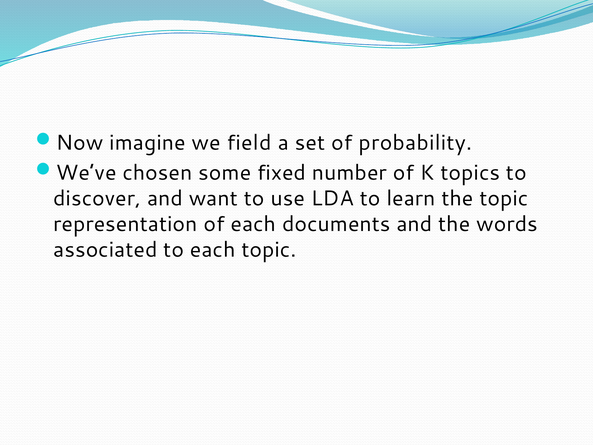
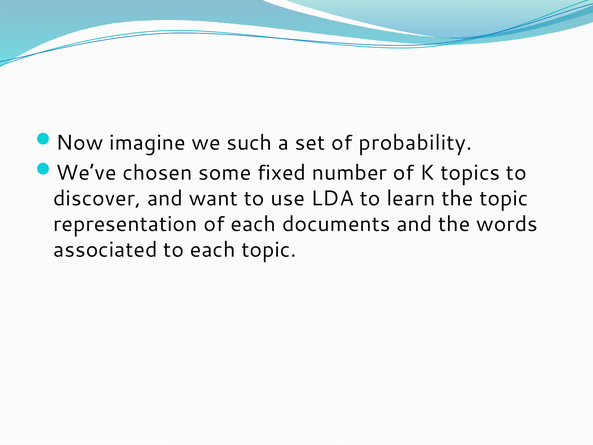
field: field -> such (249, 143)
